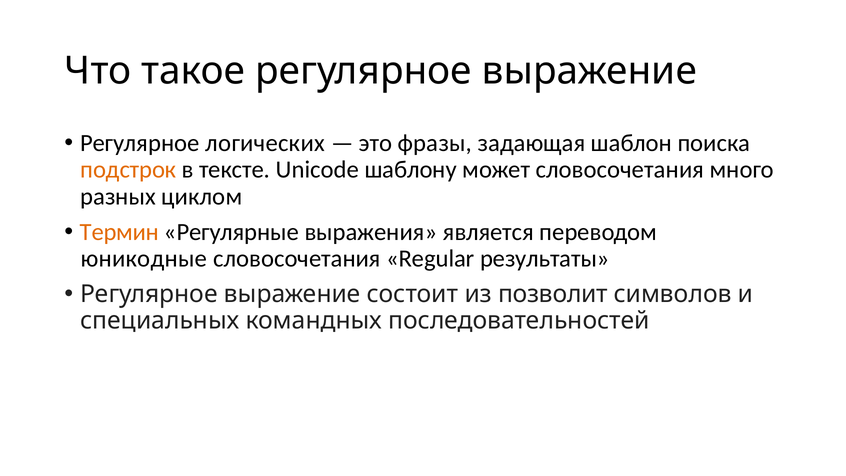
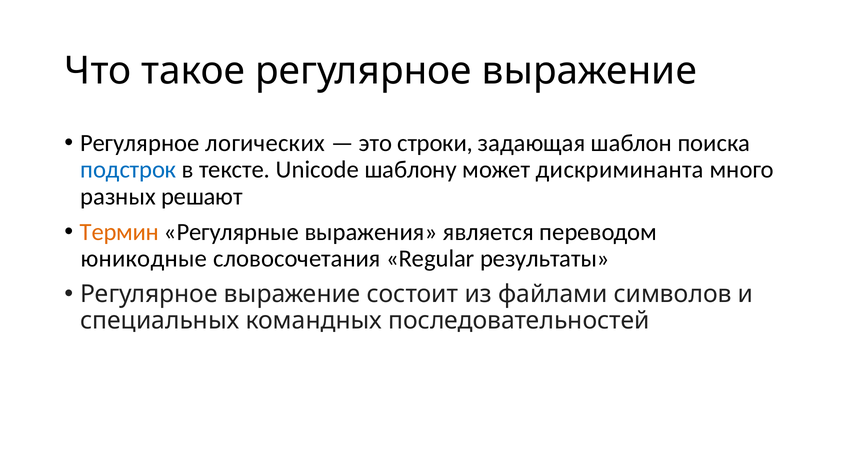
фразы: фразы -> строки (435, 143)
подстрок colour: orange -> blue (128, 170)
может словосочетания: словосочетания -> дискриминанта (620, 170)
циклом: циклом -> решают (202, 196)
позволит: позволит -> файлами (553, 294)
